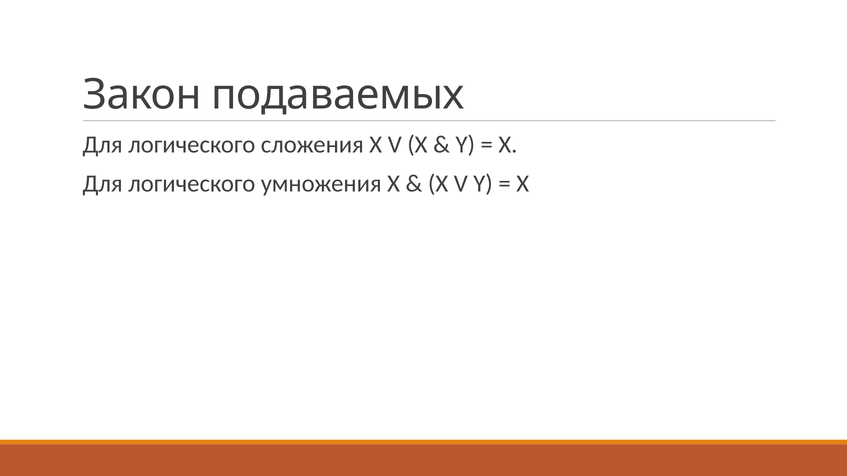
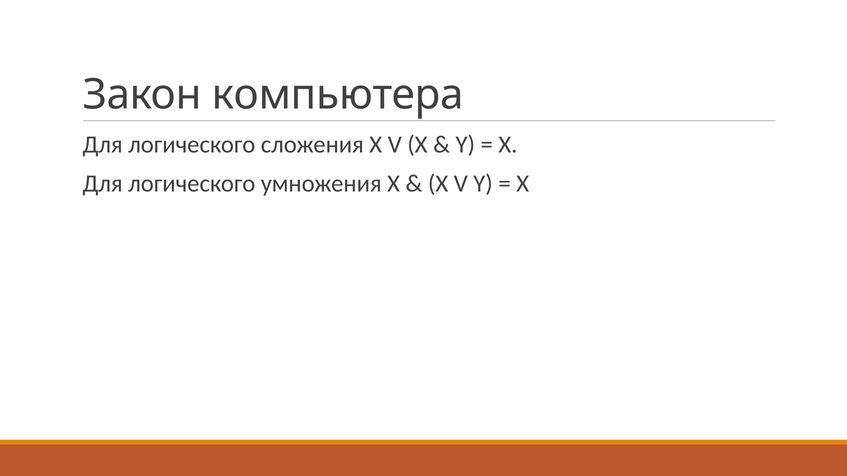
подаваемых: подаваемых -> компьютера (338, 95)
